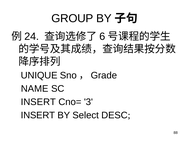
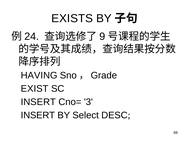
GROUP: GROUP -> EXISTS (72, 18)
6: 6 -> 9 (102, 36)
UNIQUE: UNIQUE -> HAVING (39, 75)
NAME: NAME -> EXIST (35, 89)
